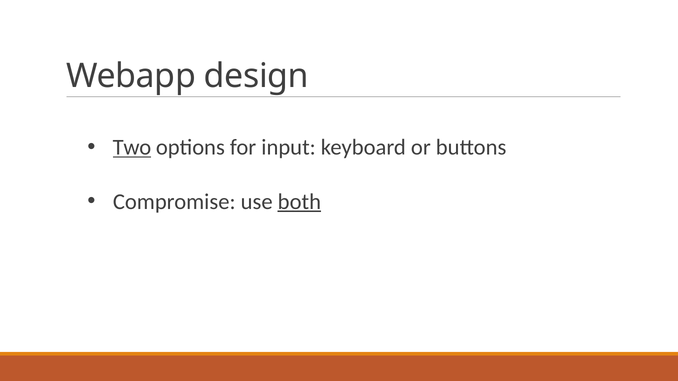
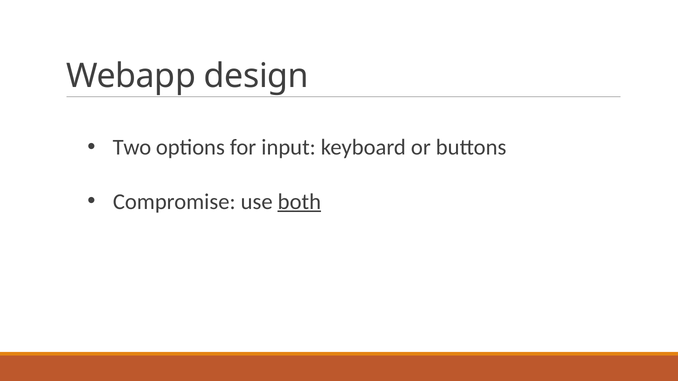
Two underline: present -> none (132, 147)
